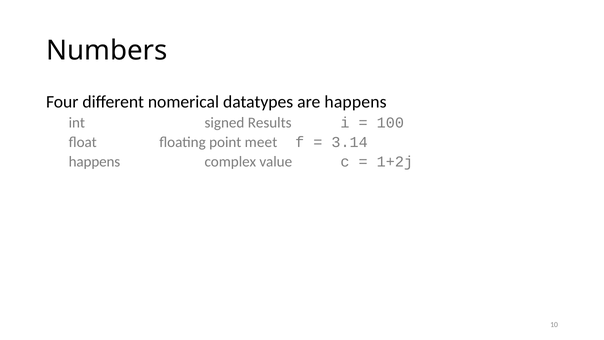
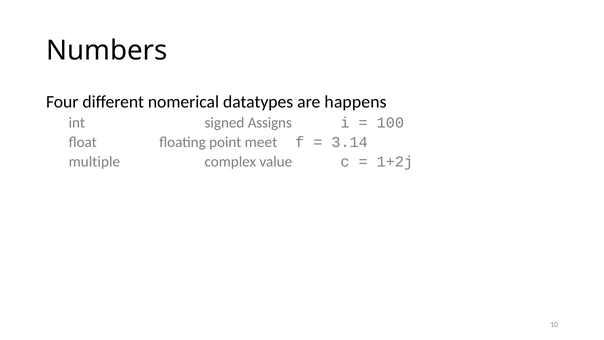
Results: Results -> Assigns (270, 123)
happens: happens -> multiple (94, 162)
